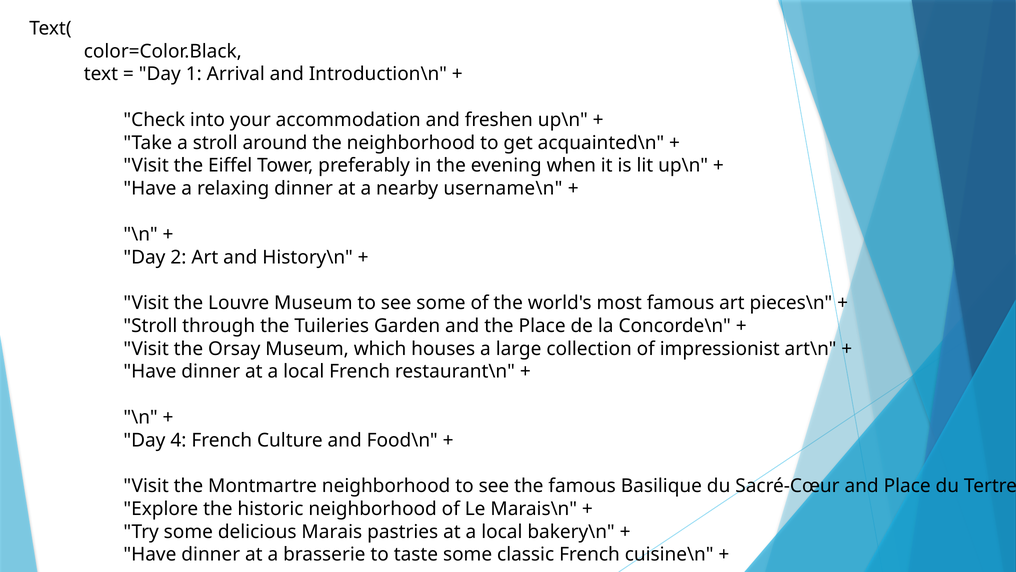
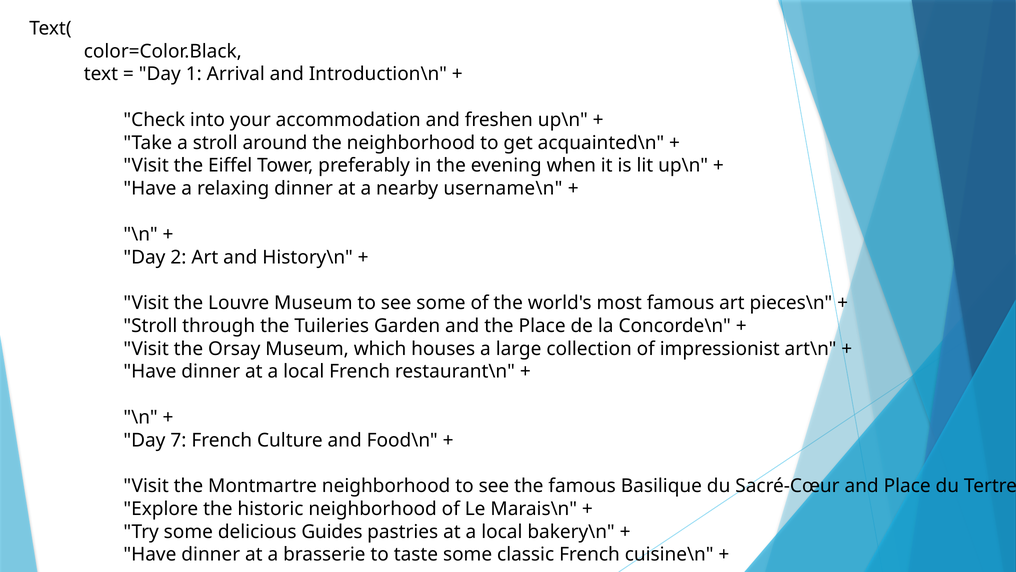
4: 4 -> 7 (178, 440)
Marais: Marais -> Guides (332, 531)
